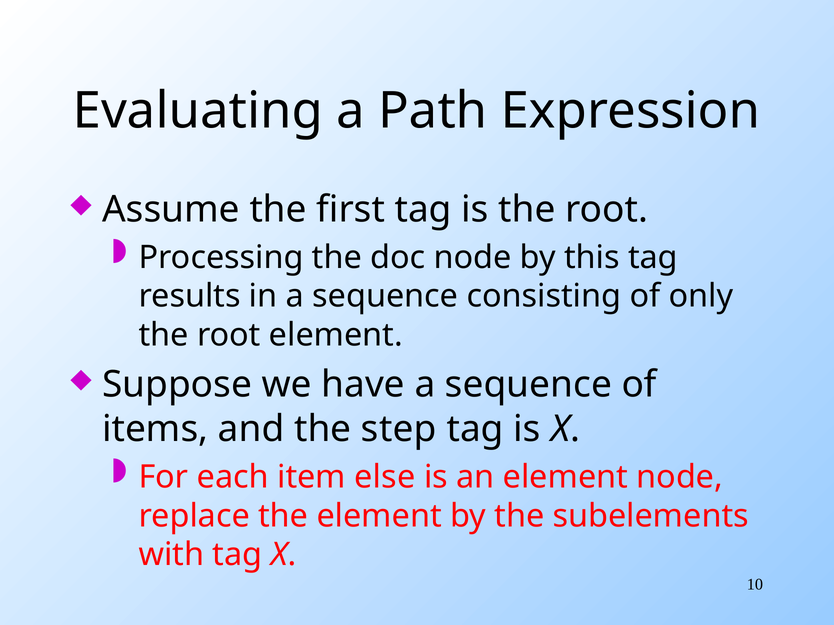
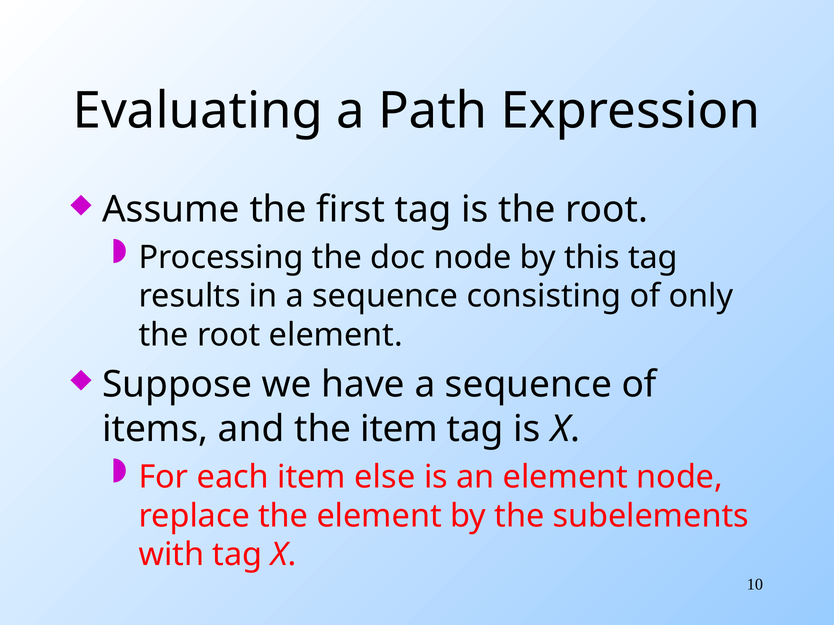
the step: step -> item (399, 429)
